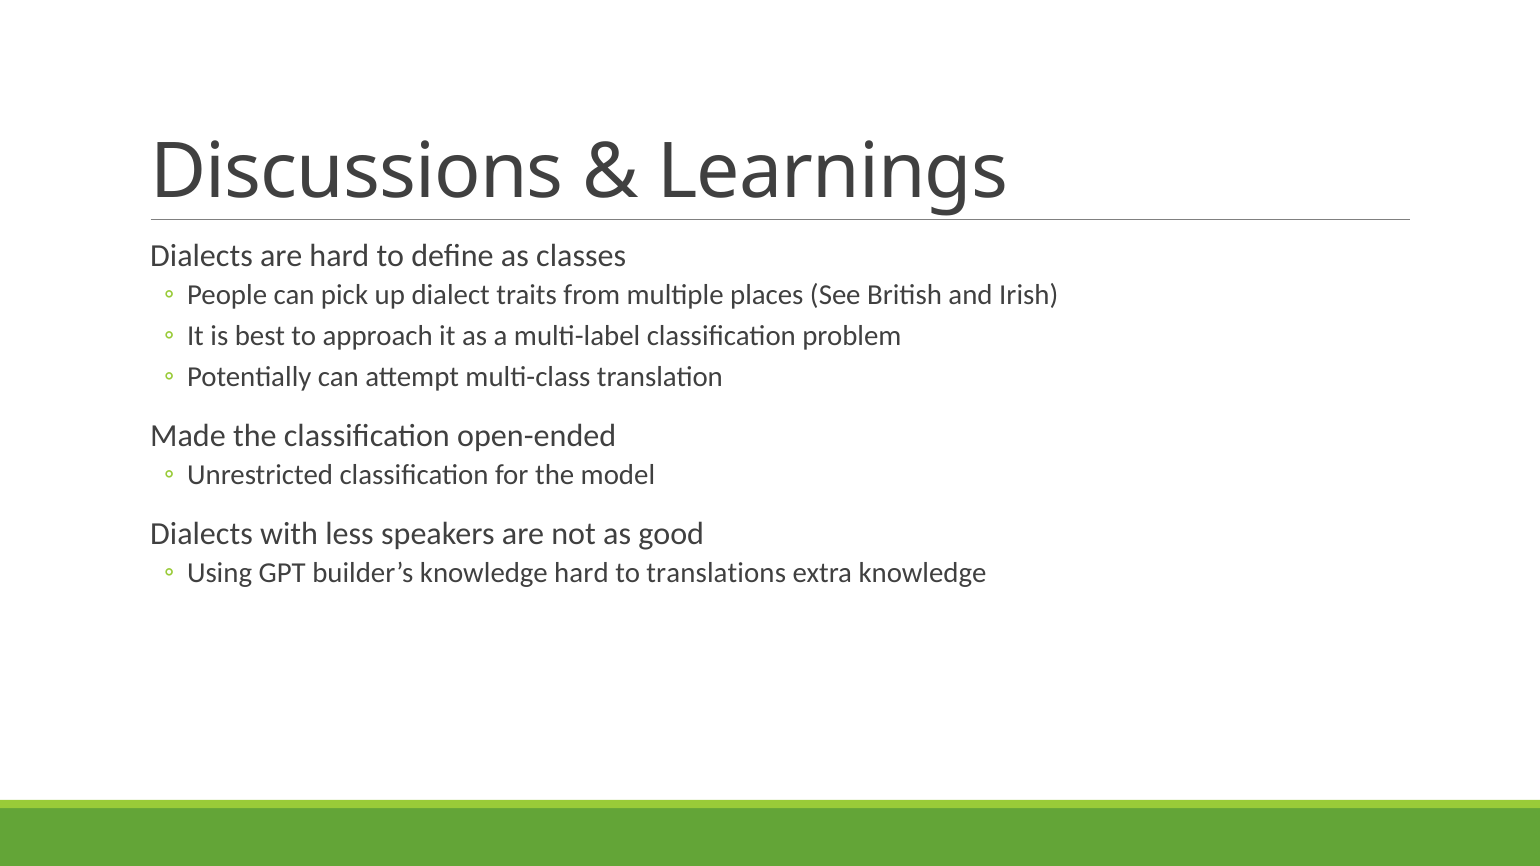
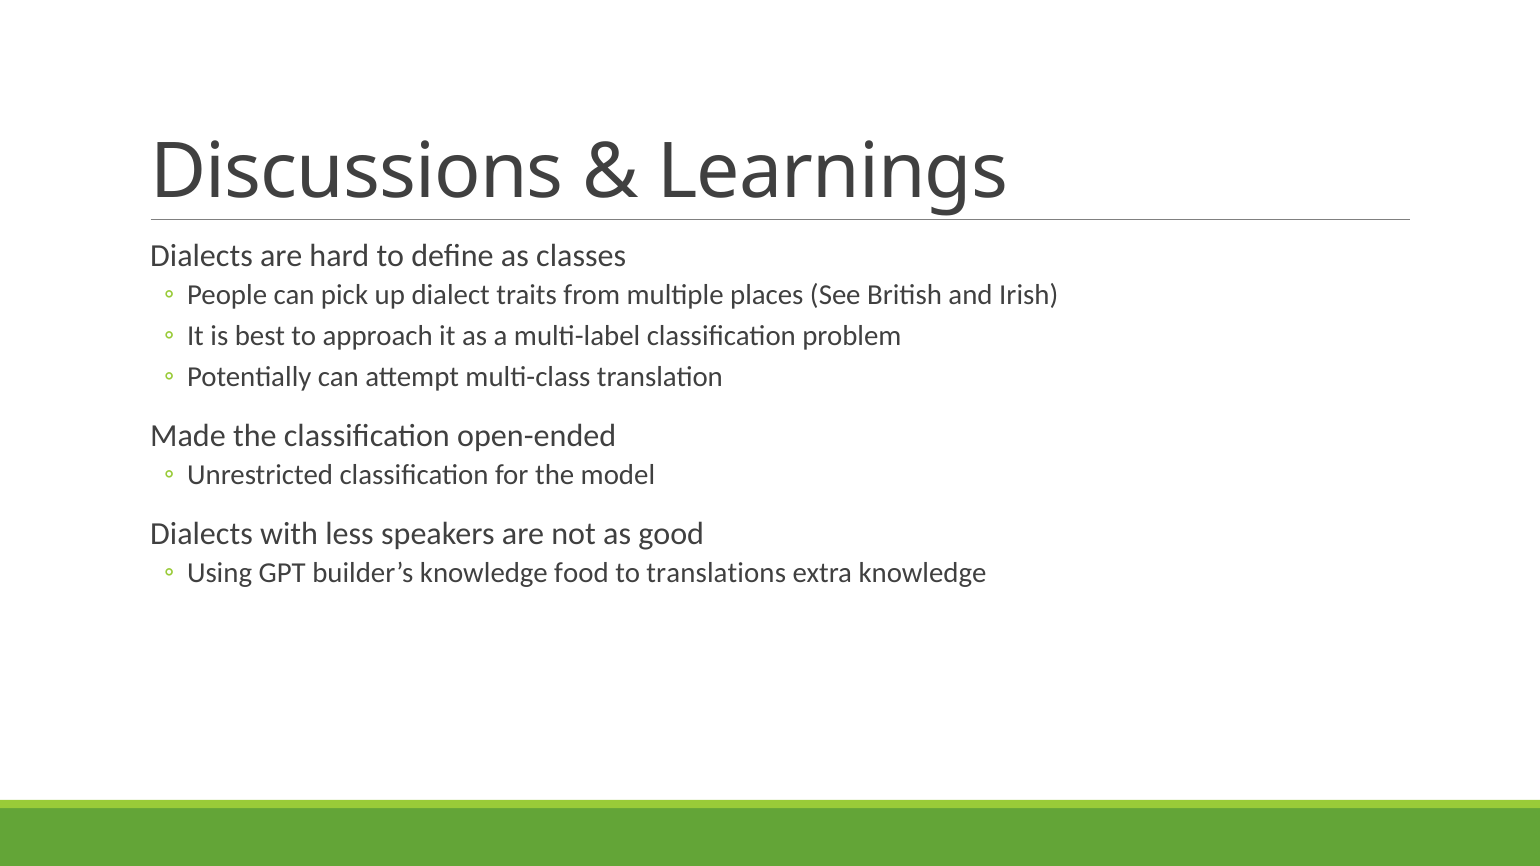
knowledge hard: hard -> food (581, 573)
